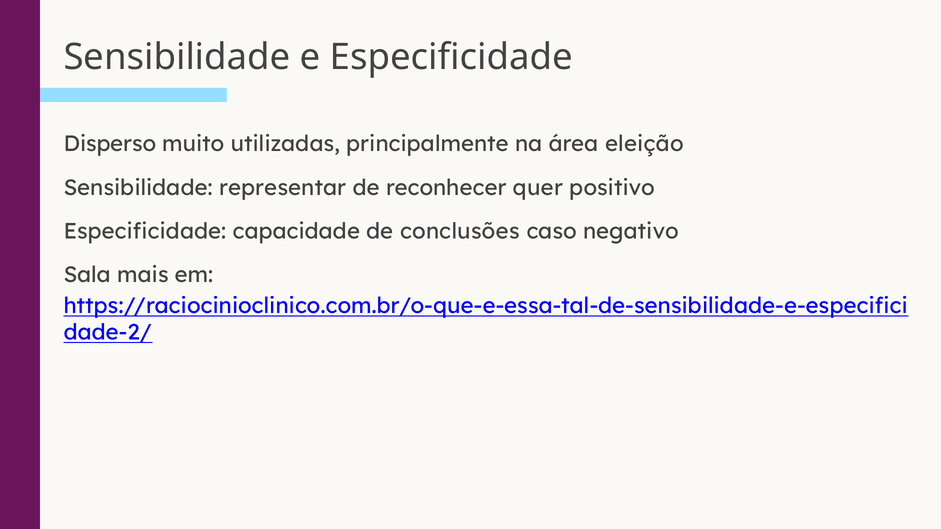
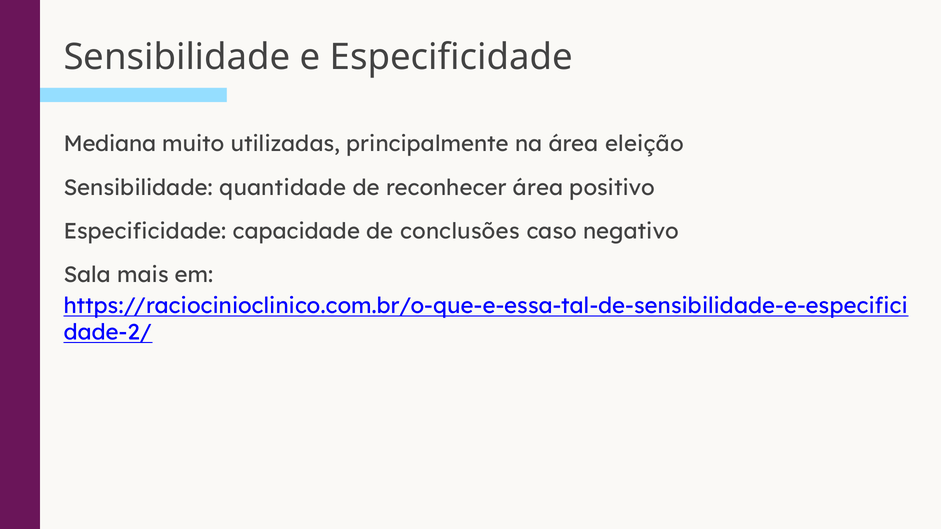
Disperso: Disperso -> Mediana (110, 144)
representar: representar -> quantidade (283, 188)
reconhecer quer: quer -> área (538, 188)
